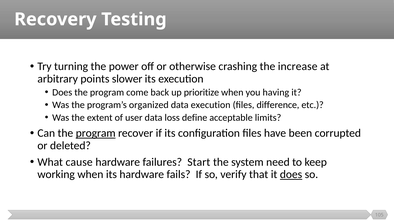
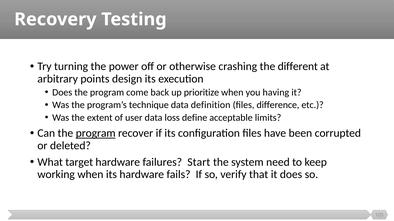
increase: increase -> different (298, 67)
slower: slower -> design (127, 79)
organized: organized -> technique (149, 105)
data execution: execution -> definition (211, 105)
cause: cause -> target (79, 163)
does underline: present -> none (291, 175)
